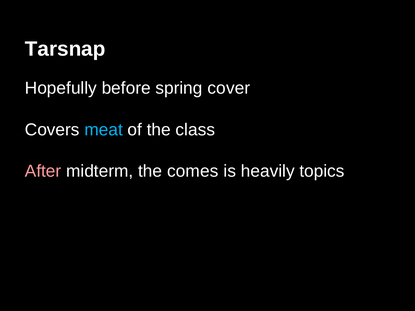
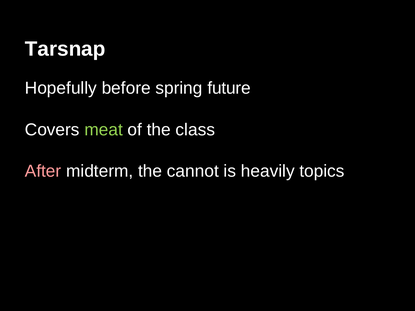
cover: cover -> future (229, 88)
meat colour: light blue -> light green (104, 130)
comes: comes -> cannot (193, 171)
